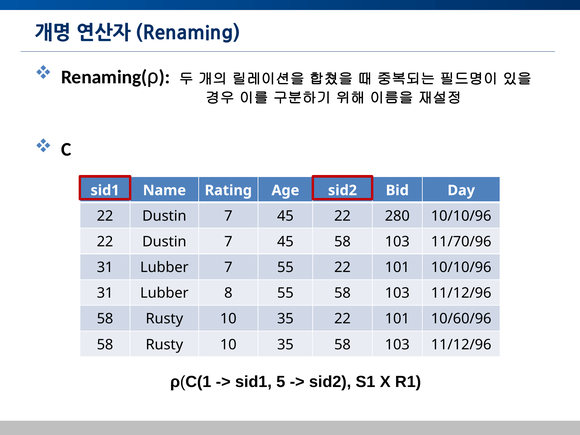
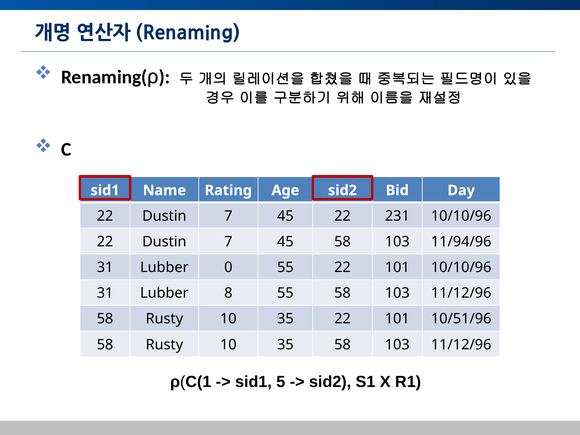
280: 280 -> 231 (397, 216)
11/70/96: 11/70/96 -> 11/94/96 (461, 242)
Lubber 7: 7 -> 0 (228, 267)
10/60/96: 10/60/96 -> 10/51/96 (461, 319)
